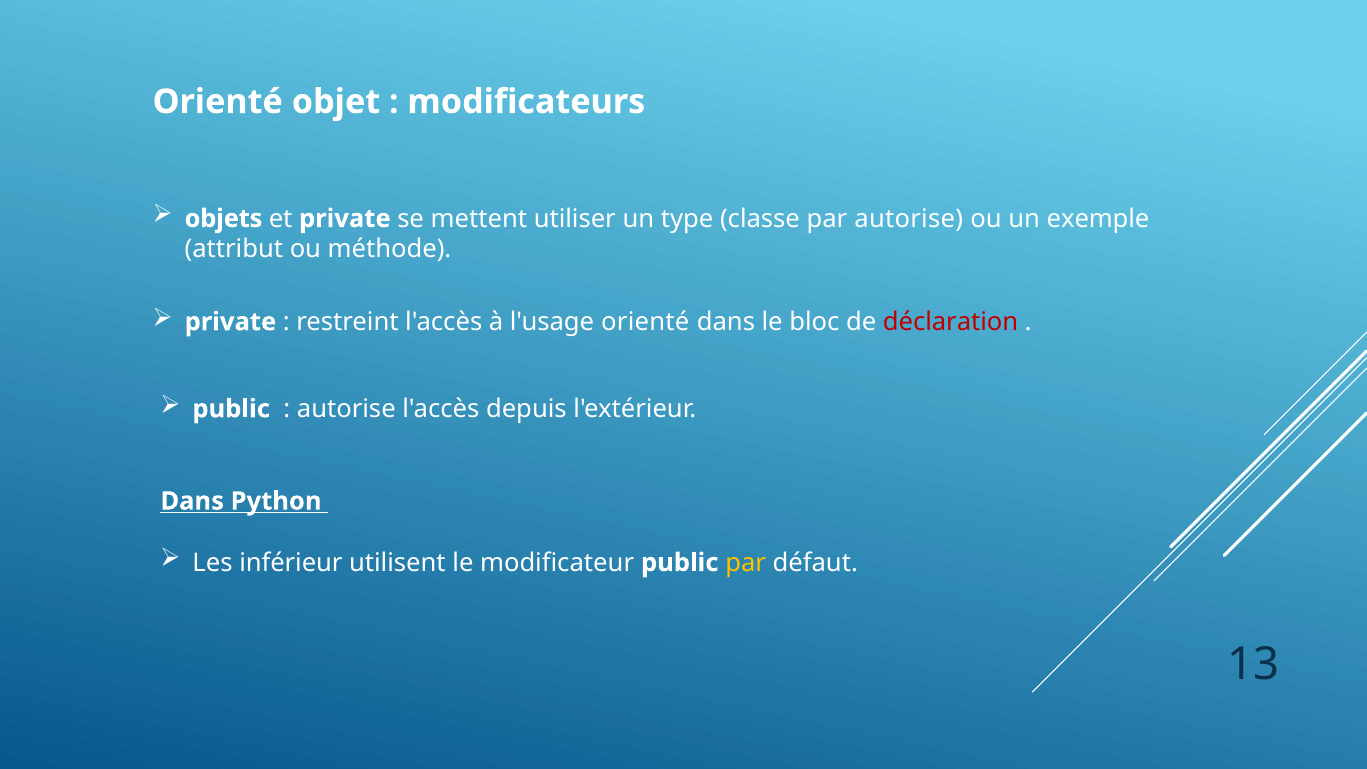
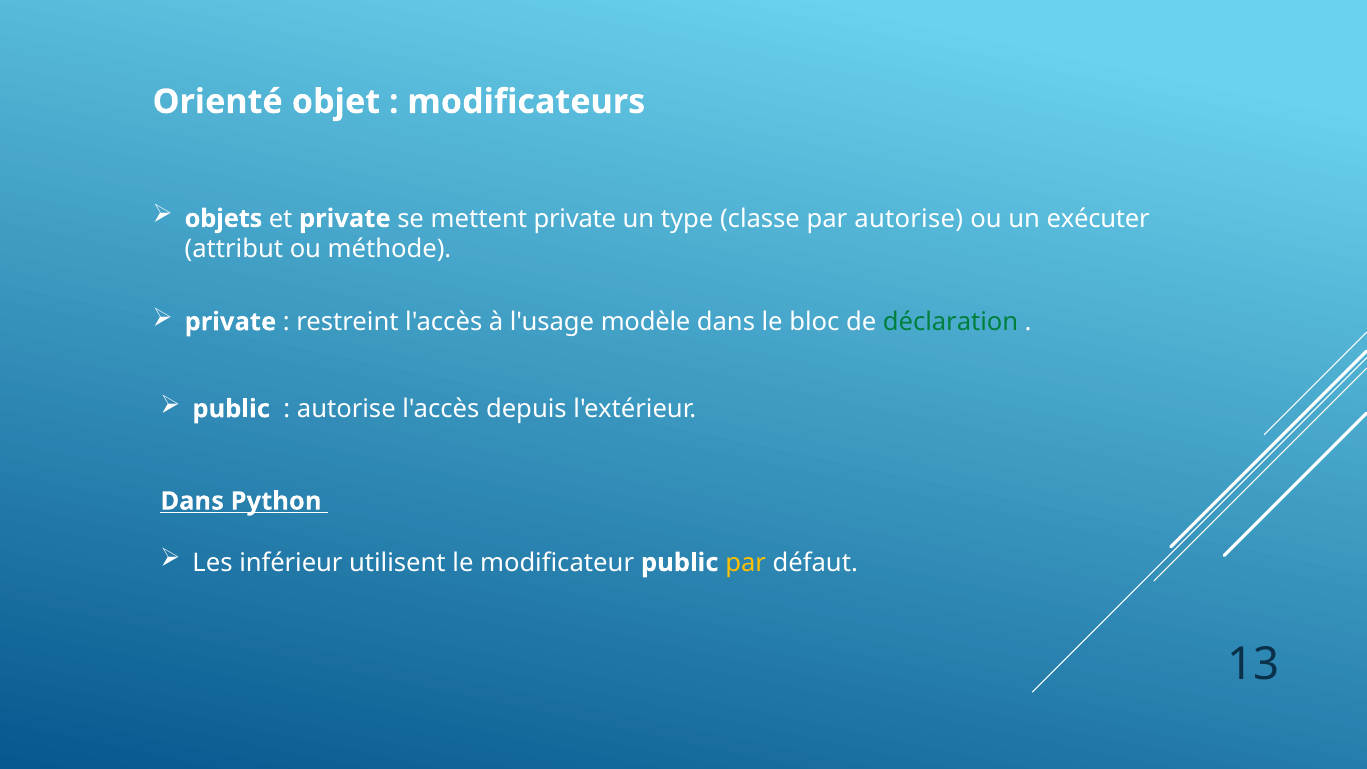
mettent utiliser: utiliser -> private (575, 219)
exemple: exemple -> exécuter (1098, 219)
l'usage orienté: orienté -> modèle (646, 322)
déclaration colour: red -> green (951, 322)
